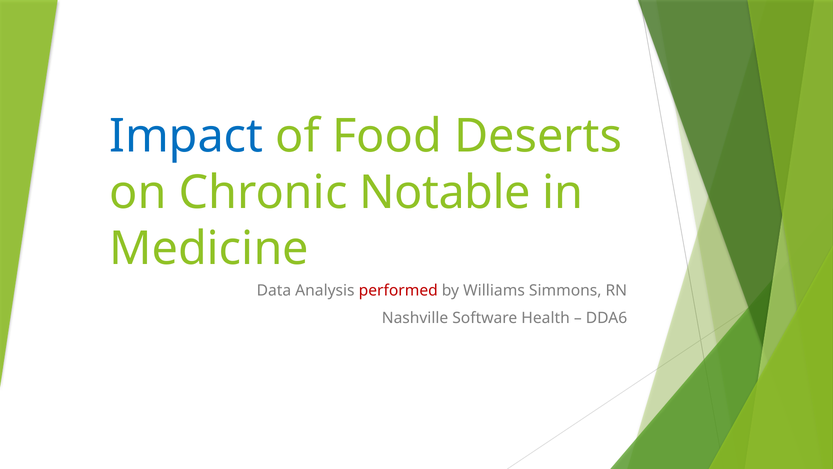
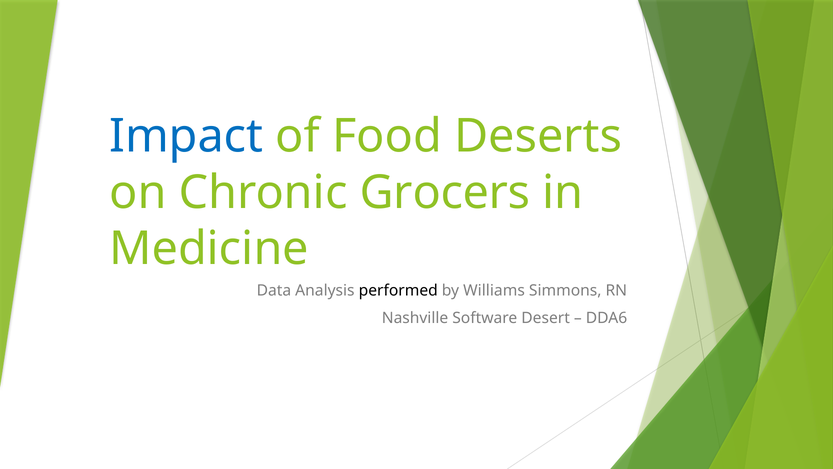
Notable: Notable -> Grocers (445, 193)
performed colour: red -> black (398, 290)
Health: Health -> Desert (546, 318)
